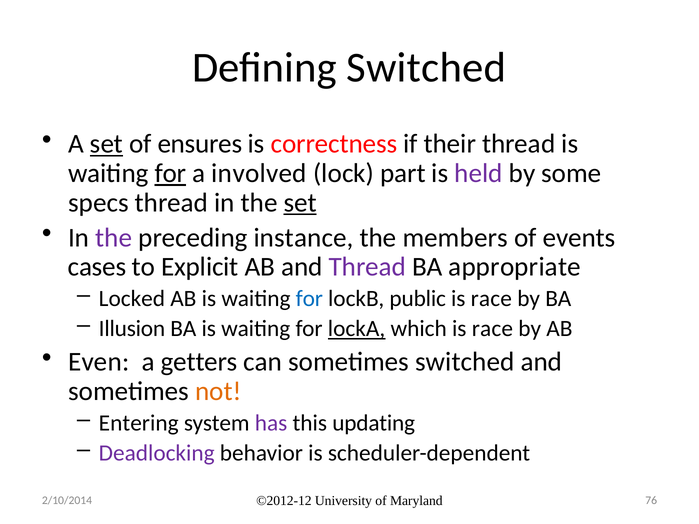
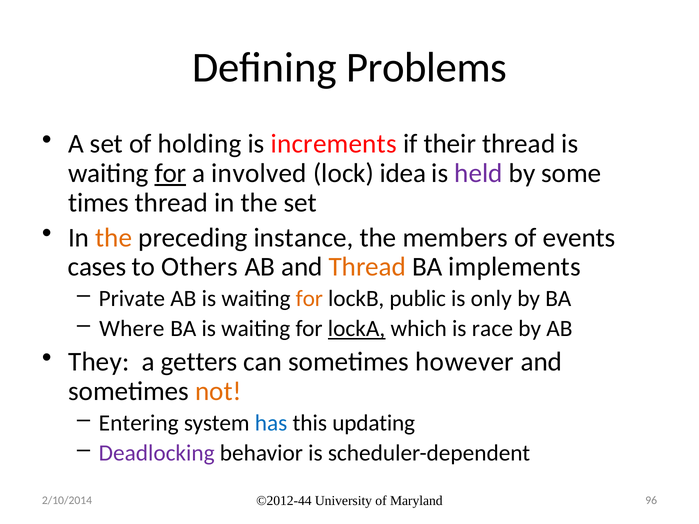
Defining Switched: Switched -> Problems (427, 68)
set underline: present -> none (107, 144)
ensures: ensures -> holding (200, 144)
correctness: correctness -> increments (334, 144)
part: part -> idea (403, 173)
specs: specs -> times (98, 203)
set underline: present -> none (300, 203)
the colour: purple -> orange (114, 238)
Explicit: Explicit -> Others (200, 267)
Thread colour: purple -> orange (367, 267)
appropriate: appropriate -> implements (515, 267)
Locked: Locked -> Private (132, 299)
for colour: blue -> orange (309, 299)
race: race -> only (491, 299)
Illusion: Illusion -> Where (132, 329)
Even: Even -> They (99, 362)
sometimes switched: switched -> however (465, 362)
has colour: purple -> blue (271, 423)
©2012-12: ©2012-12 -> ©2012-44 (284, 501)
76: 76 -> 96 (651, 501)
